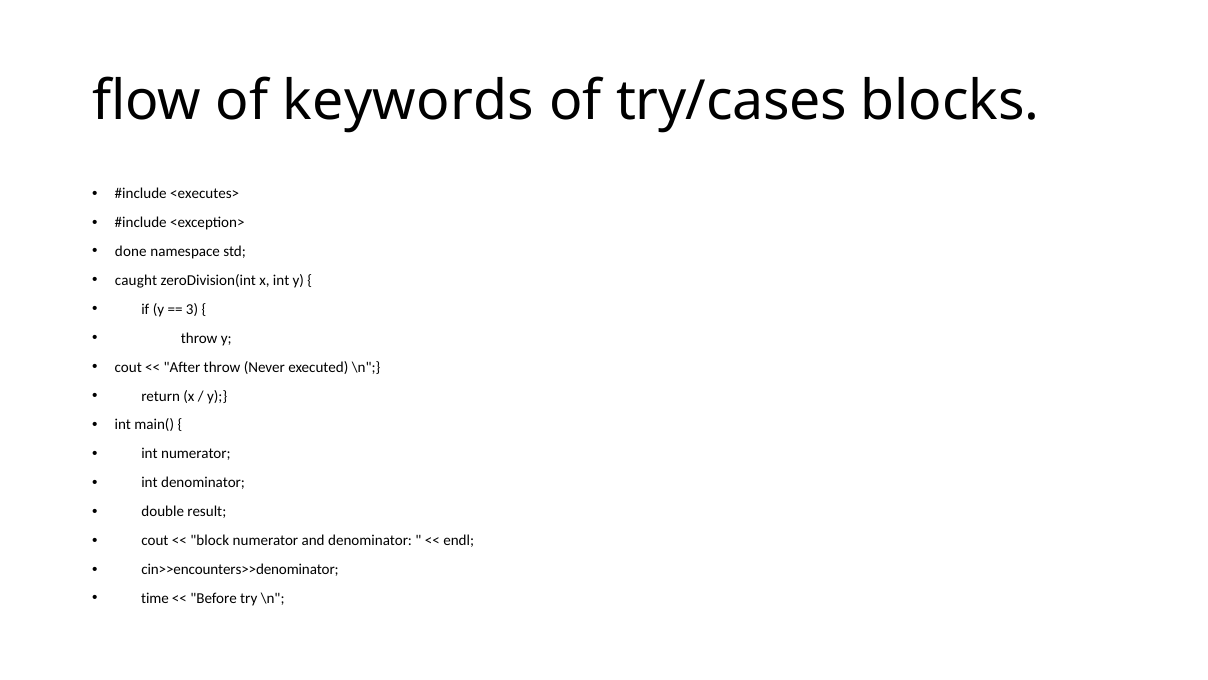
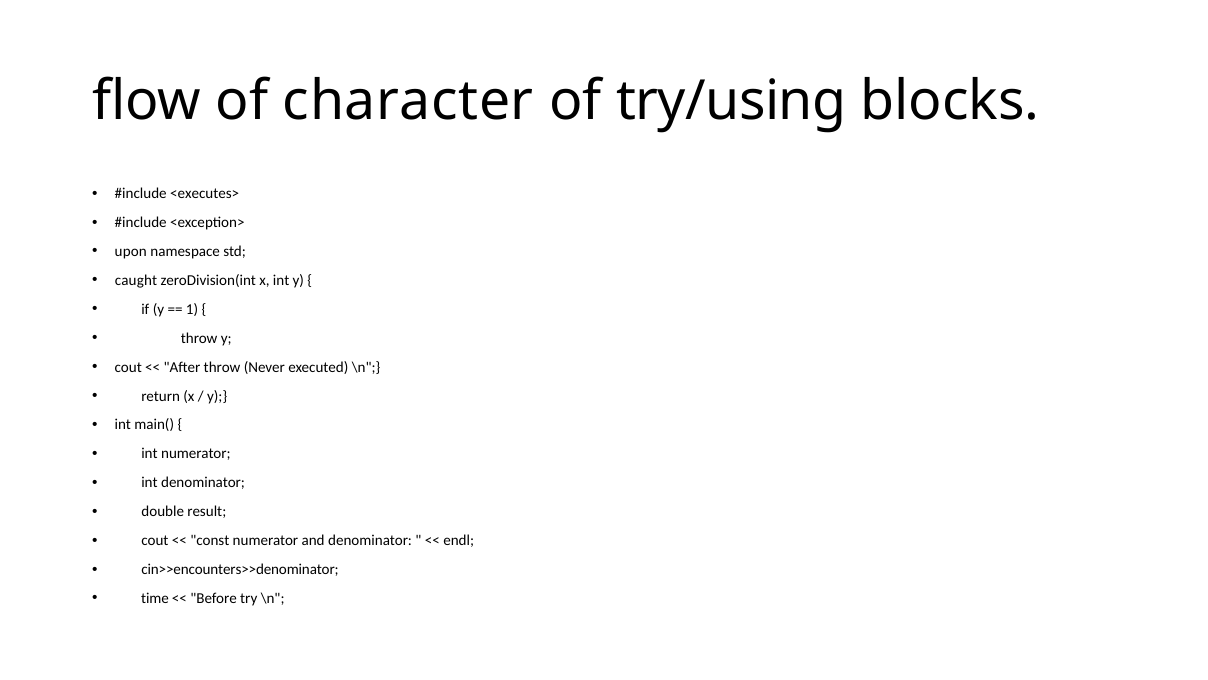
keywords: keywords -> character (408, 101)
try/cases: try/cases -> try/using (731, 101)
done: done -> upon (131, 251)
3: 3 -> 1 (192, 309)
block: block -> const (210, 540)
